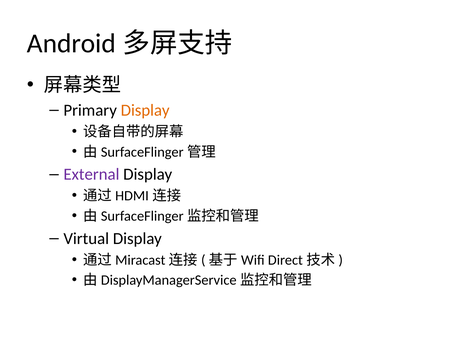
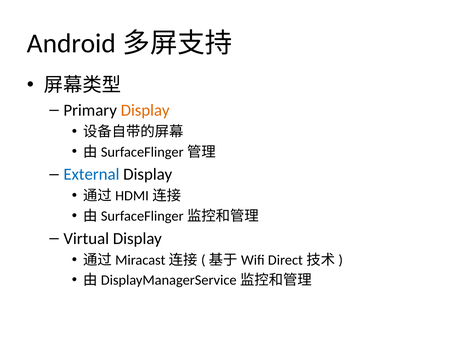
External colour: purple -> blue (91, 174)
